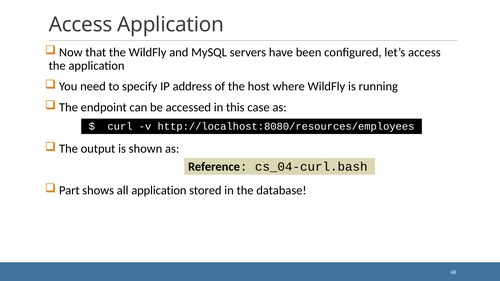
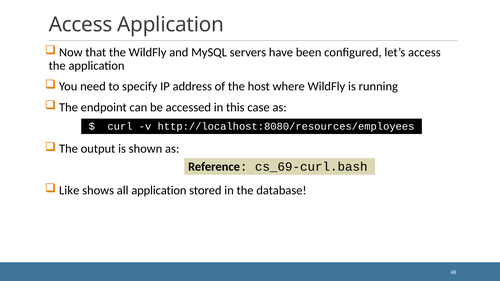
cs_04-curl.bash: cs_04-curl.bash -> cs_69-curl.bash (311, 167)
Part: Part -> Like (69, 191)
